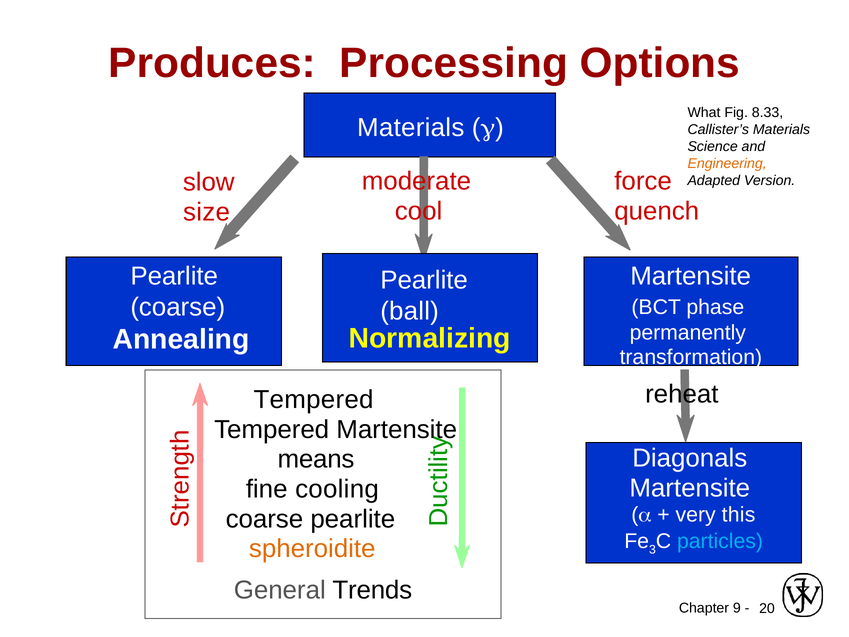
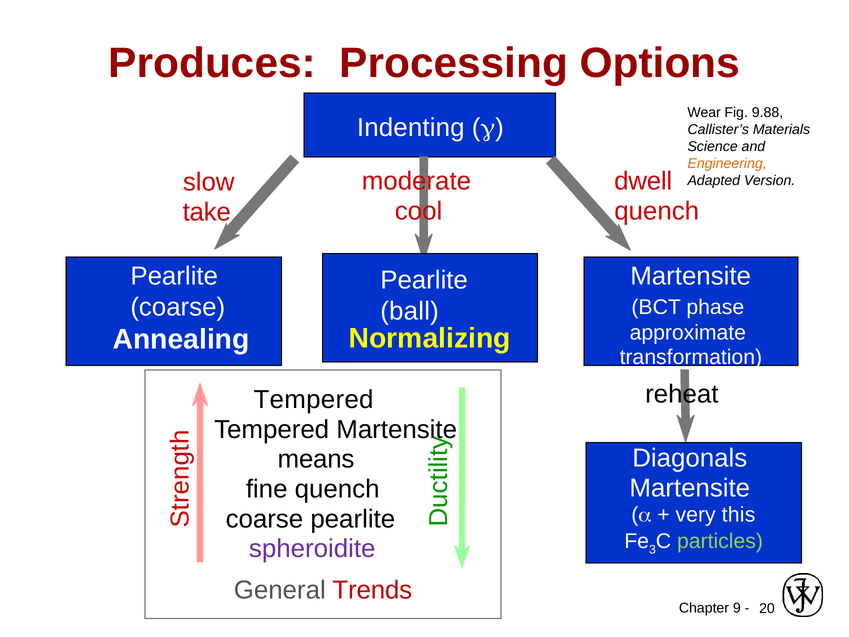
What: What -> Wear (704, 113)
8.33: 8.33 -> 9.88 (768, 113)
Materials: Materials -> Indenting (411, 128)
force: force -> dwell (643, 181)
size: size -> take (207, 212)
permanently: permanently -> approximate (688, 332)
fine cooling: cooling -> quench (337, 489)
particles colour: light blue -> light green (720, 541)
spheroidite colour: orange -> purple (312, 549)
Trends colour: black -> red (372, 590)
